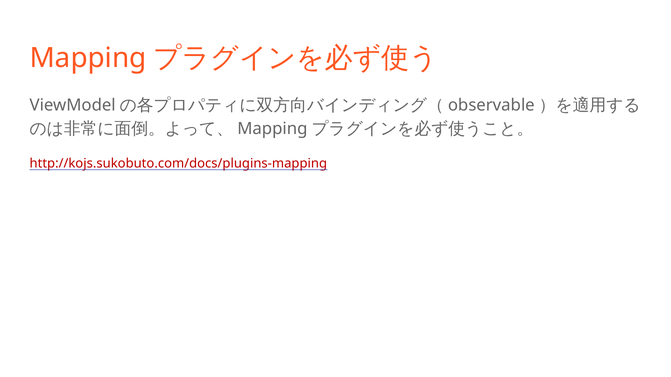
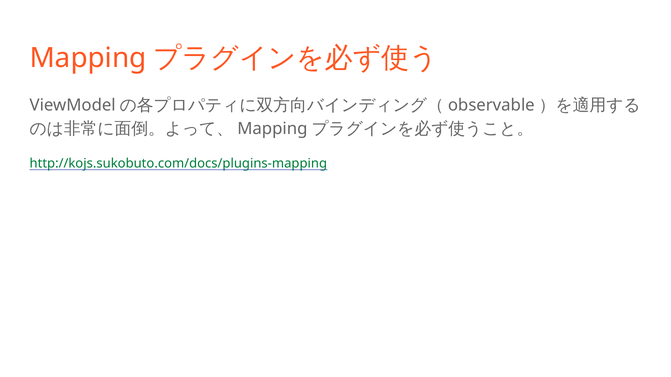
http://kojs.sukobuto.com/docs/plugins-mapping colour: red -> green (178, 164)
